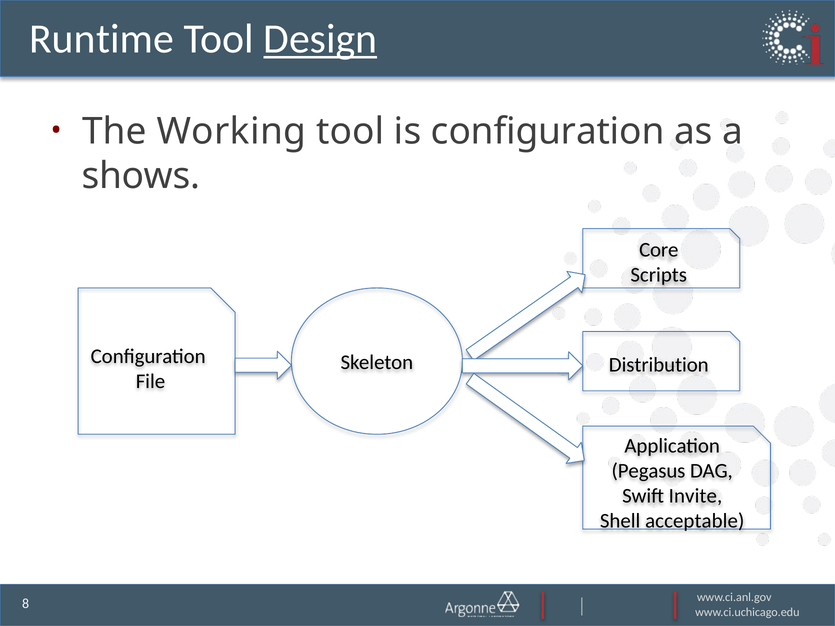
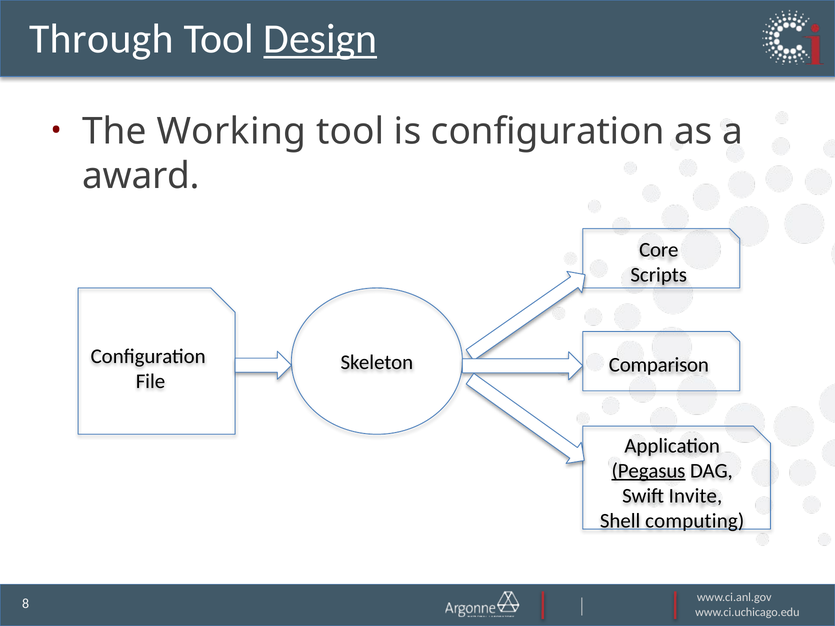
Runtime: Runtime -> Through (101, 39)
shows: shows -> award (141, 176)
Distribution: Distribution -> Comparison (659, 365)
Pegasus underline: none -> present (649, 471)
acceptable: acceptable -> computing (695, 521)
